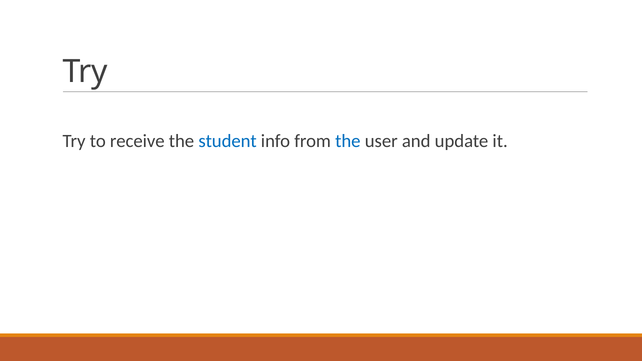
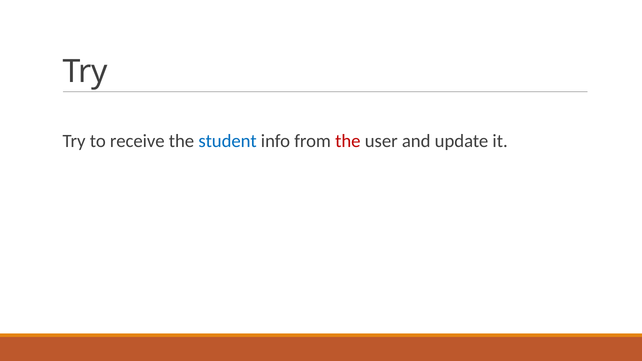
the colour: blue -> red (348, 141)
